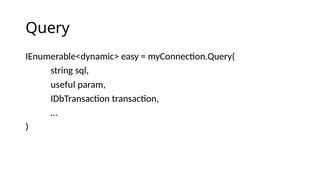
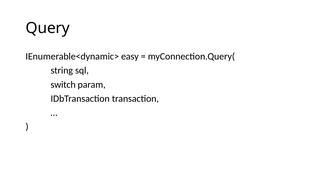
useful: useful -> switch (63, 85)
